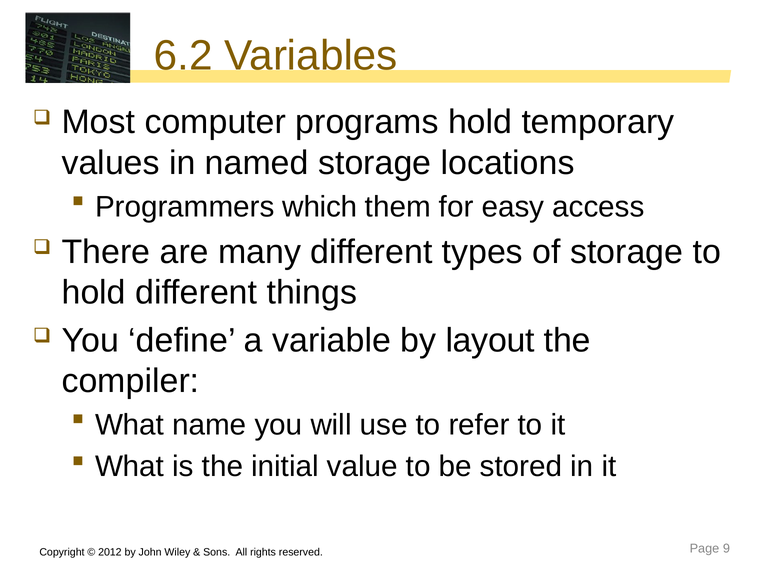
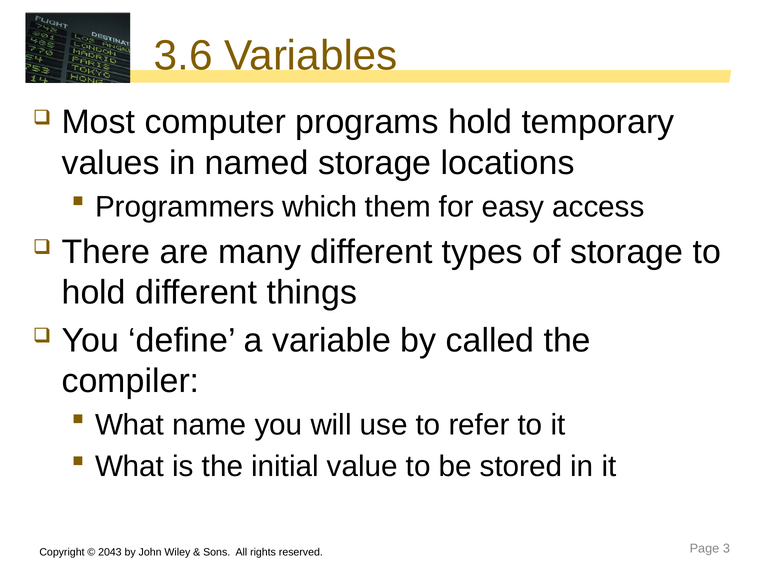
6.2: 6.2 -> 3.6 (183, 56)
layout: layout -> called (490, 340)
2012: 2012 -> 2043 (110, 551)
9: 9 -> 3 (726, 548)
